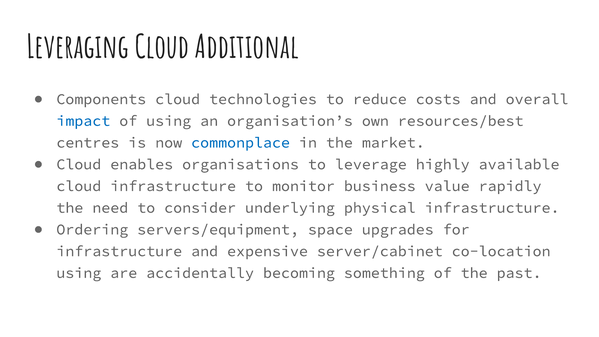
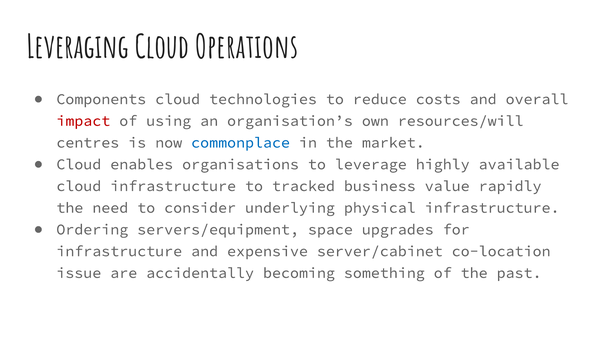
Additional: Additional -> Operations (247, 47)
impact colour: blue -> red (83, 121)
resources/best: resources/best -> resources/will (461, 121)
monitor: monitor -> tracked (303, 186)
using: using -> issue (79, 273)
